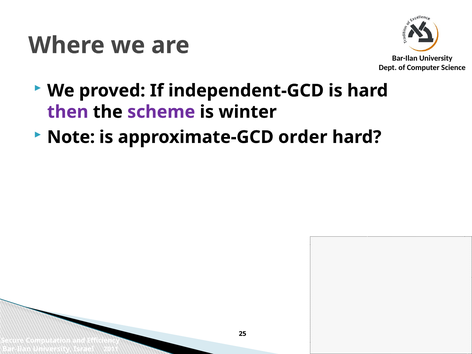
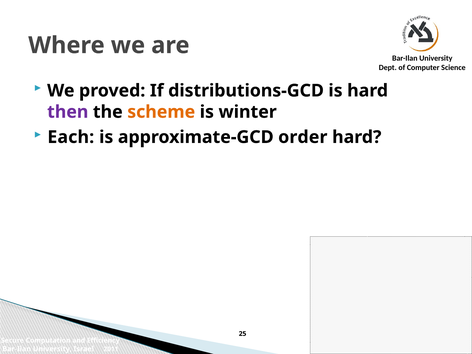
independent-GCD: independent-GCD -> distributions-GCD (246, 91)
scheme colour: purple -> orange (161, 112)
Note: Note -> Each (71, 137)
